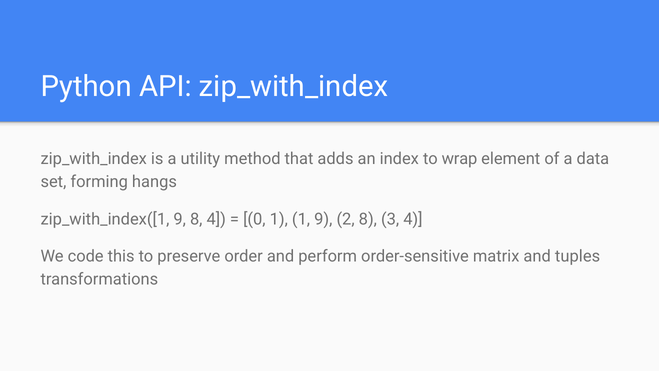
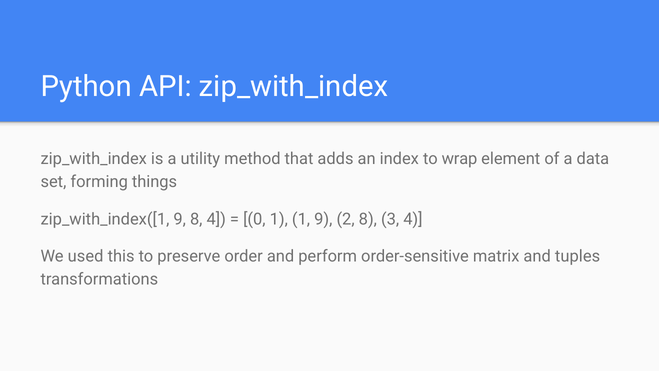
hangs: hangs -> things (154, 182)
code: code -> used (86, 256)
